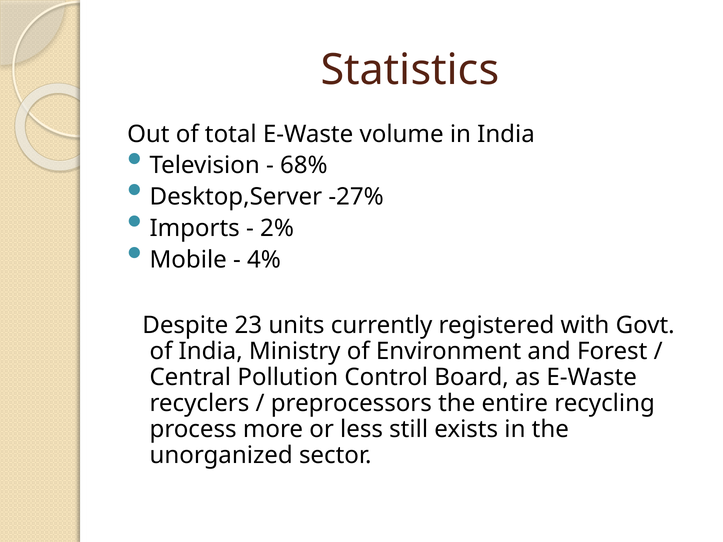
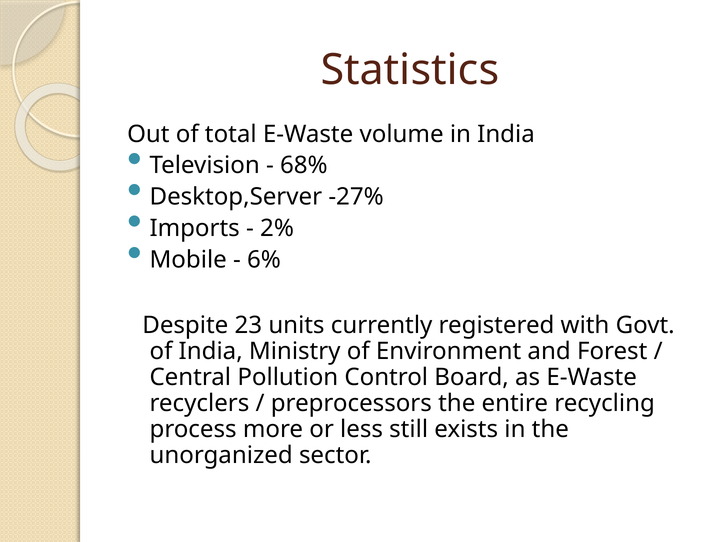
4%: 4% -> 6% (264, 260)
